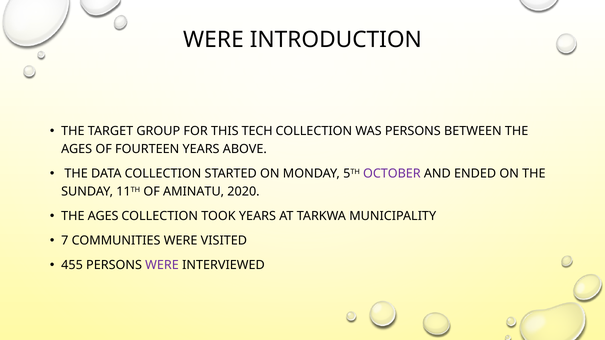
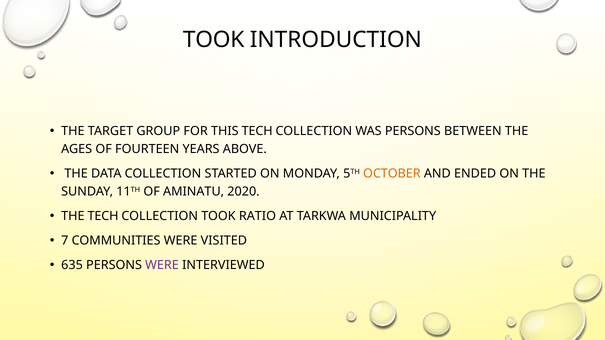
WERE: WERE -> TOOK (214, 40)
OCTOBER colour: purple -> orange (392, 174)
AGES: AGES -> TECH (103, 216)
TOOK YEARS: YEARS -> RATIO (257, 216)
455: 455 -> 635 (72, 265)
